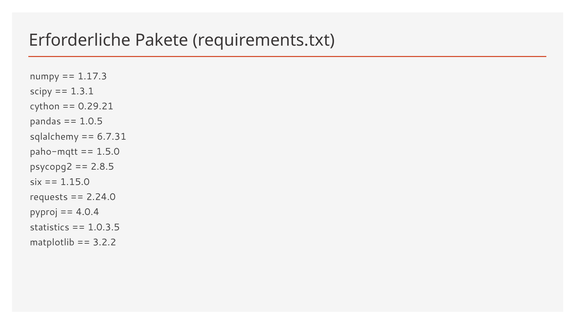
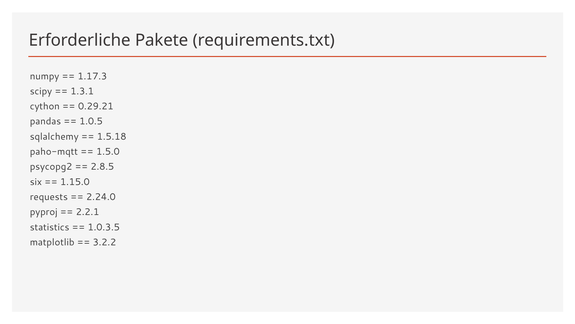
6.7.31: 6.7.31 -> 1.5.18 (112, 136)
4.0.4: 4.0.4 -> 2.2.1 (88, 212)
